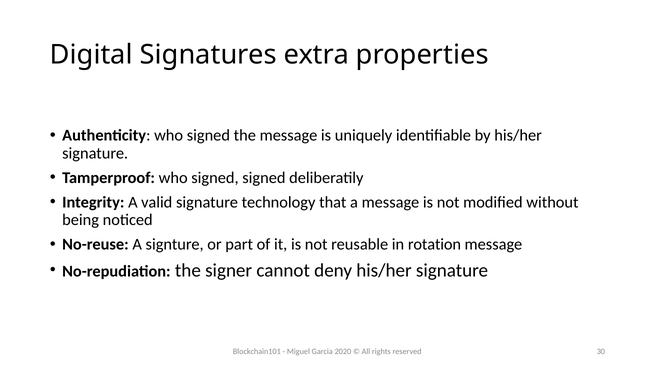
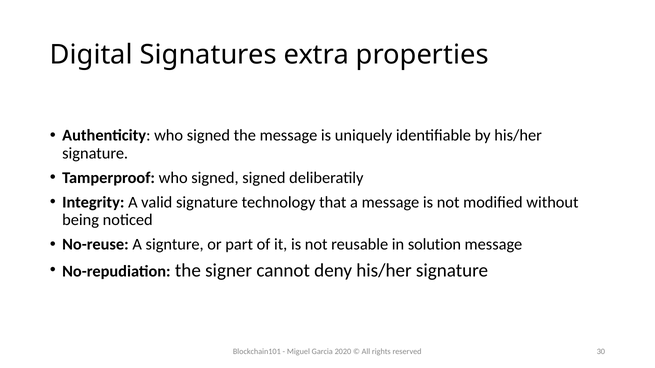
rotation: rotation -> solution (434, 245)
